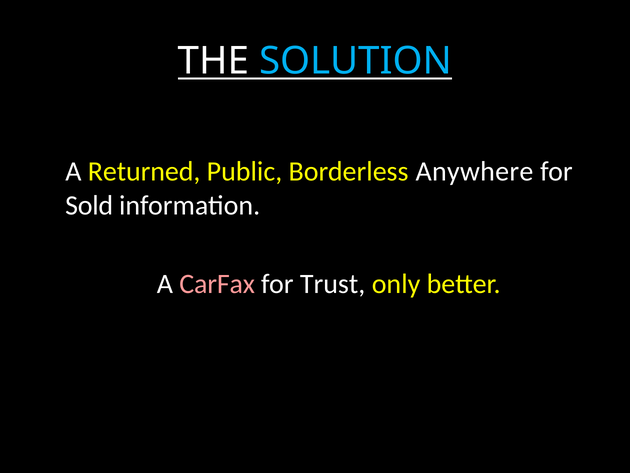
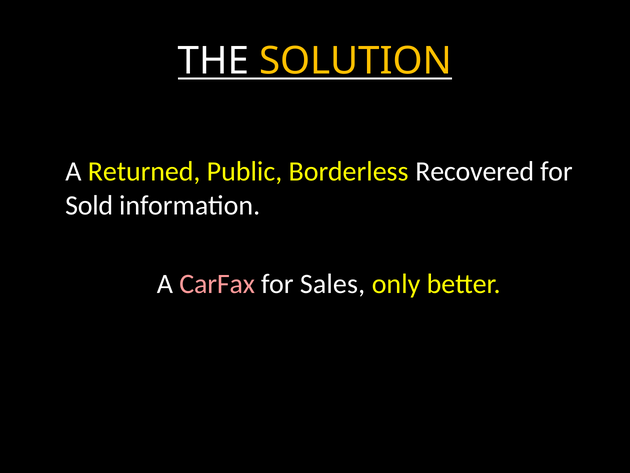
SOLUTION colour: light blue -> yellow (356, 61)
Anywhere: Anywhere -> Recovered (475, 171)
Trust: Trust -> Sales (333, 284)
